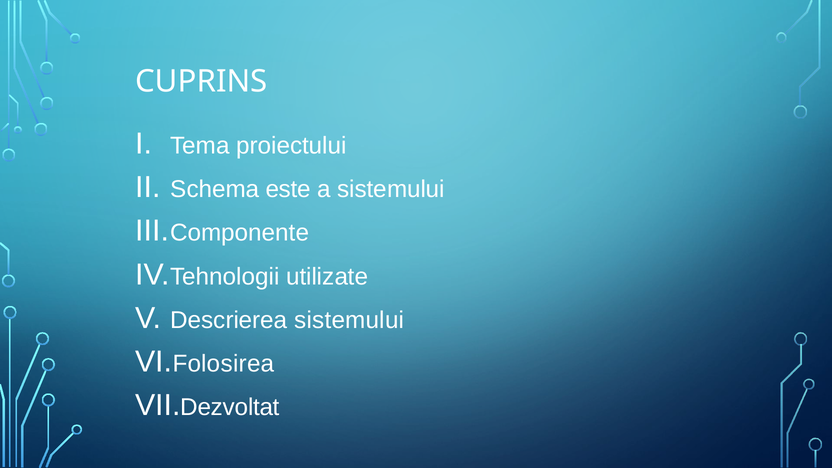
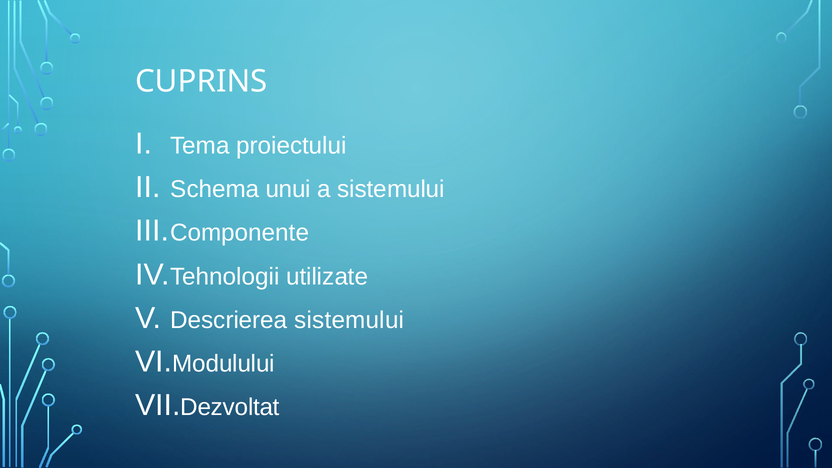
este: este -> unui (288, 189)
Folosirea: Folosirea -> Modulului (224, 364)
